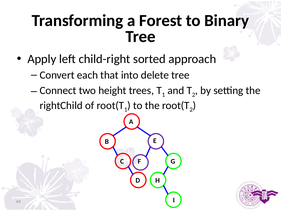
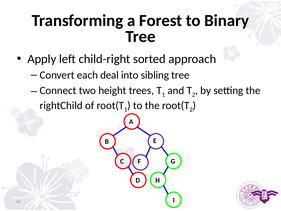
that: that -> deal (110, 75)
delete: delete -> sibling (155, 75)
